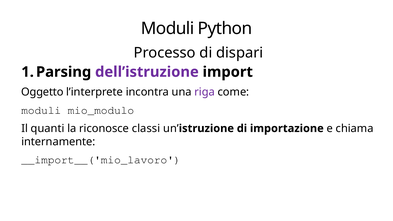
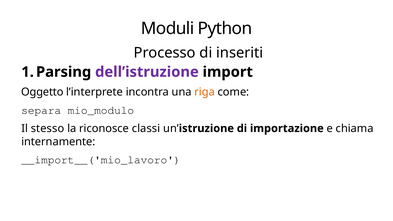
dispari: dispari -> inseriti (240, 53)
riga colour: purple -> orange (205, 92)
moduli: moduli -> separa (41, 110)
quanti: quanti -> stesso (48, 128)
